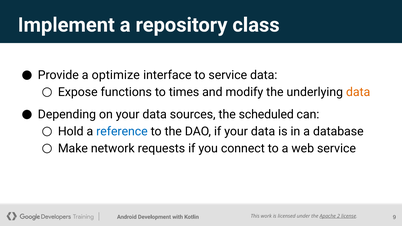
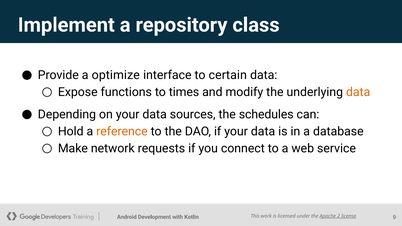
to service: service -> certain (228, 75)
scheduled: scheduled -> schedules (266, 115)
reference colour: blue -> orange (122, 132)
